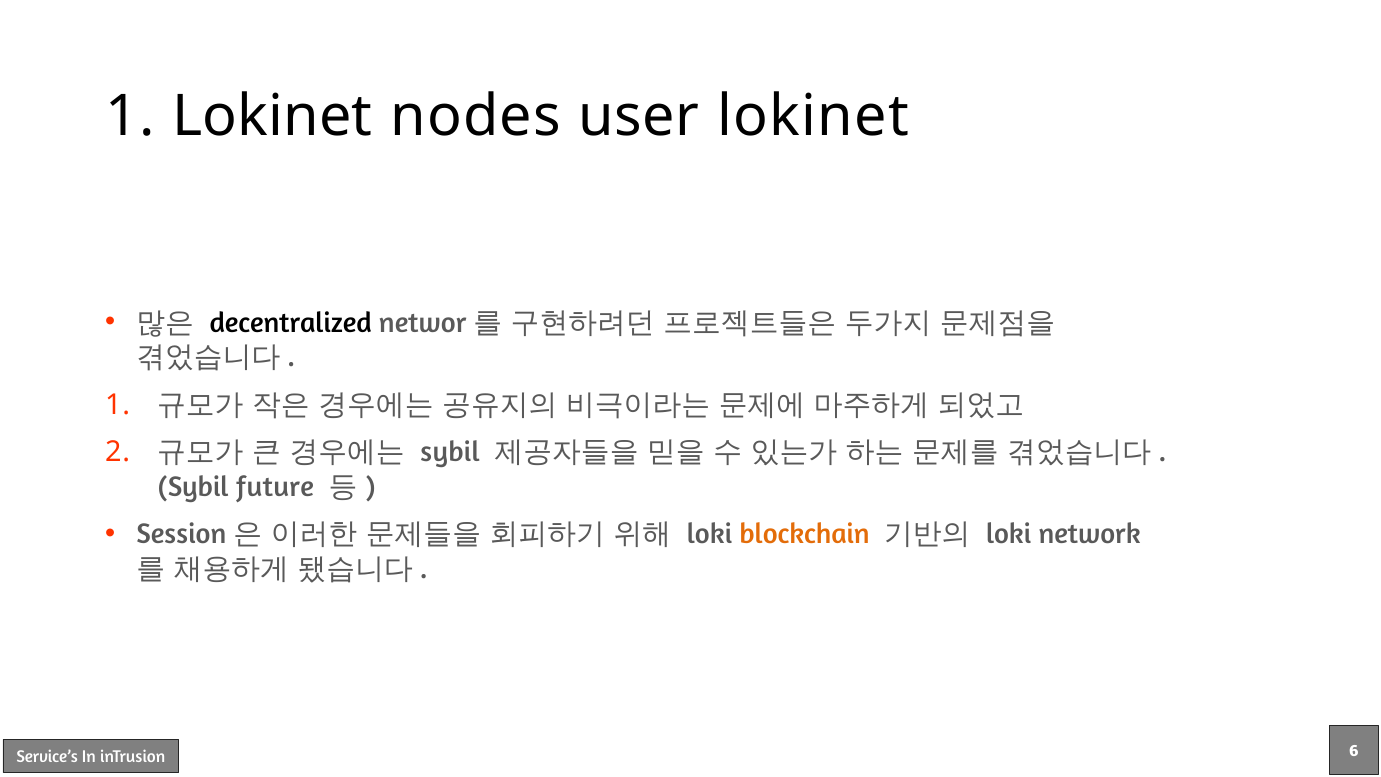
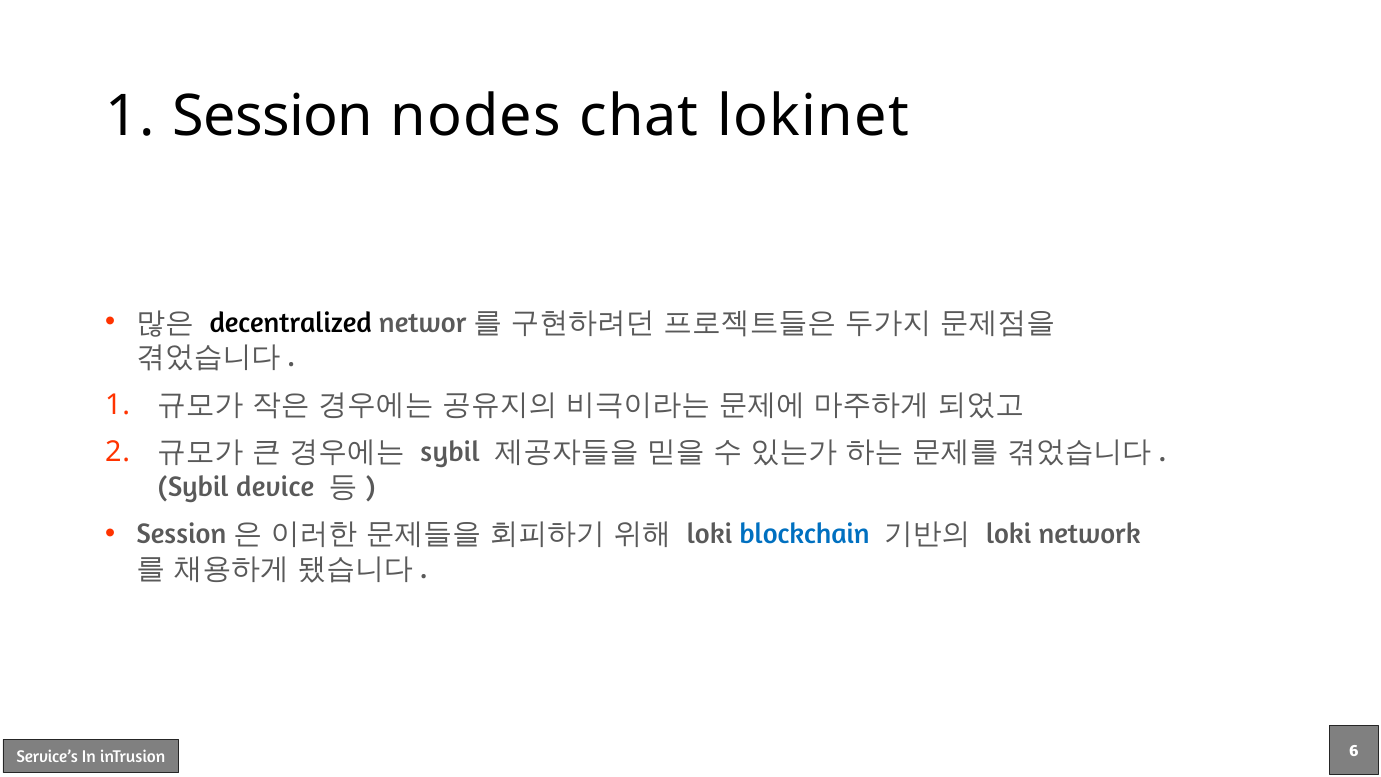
1 Lokinet: Lokinet -> Session (273, 116)
user: user -> chat (639, 116)
future: future -> device (275, 487)
blockchain colour: orange -> blue (805, 534)
